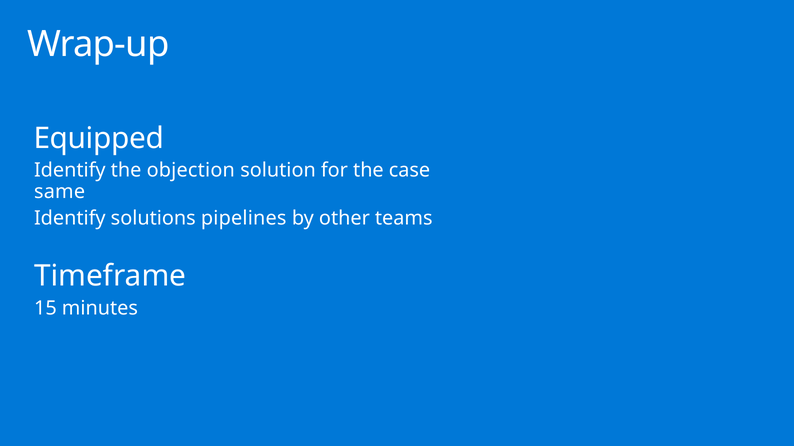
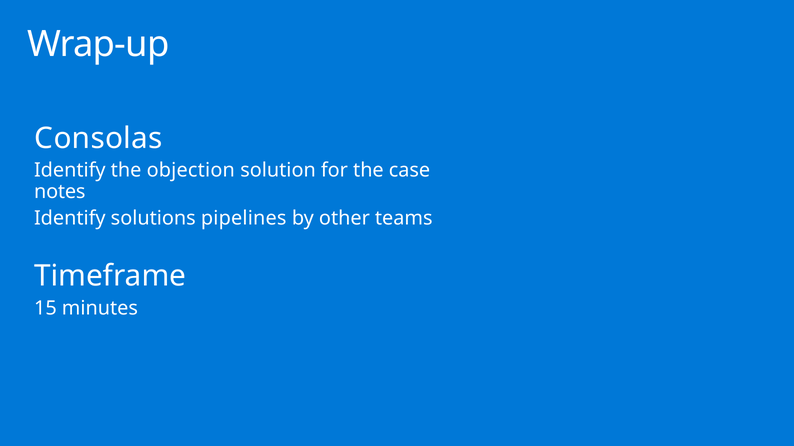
Equipped: Equipped -> Consolas (99, 139)
same: same -> notes (60, 192)
